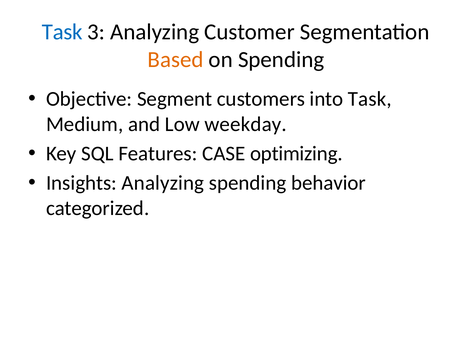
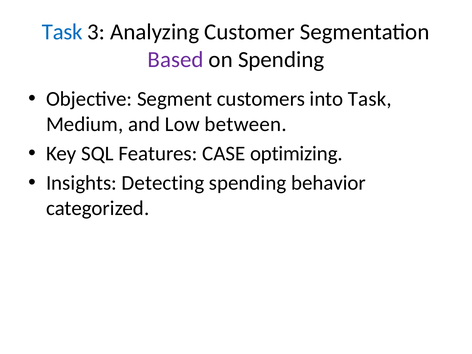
Based colour: orange -> purple (176, 59)
weekday: weekday -> between (246, 124)
Insights Analyzing: Analyzing -> Detecting (163, 183)
